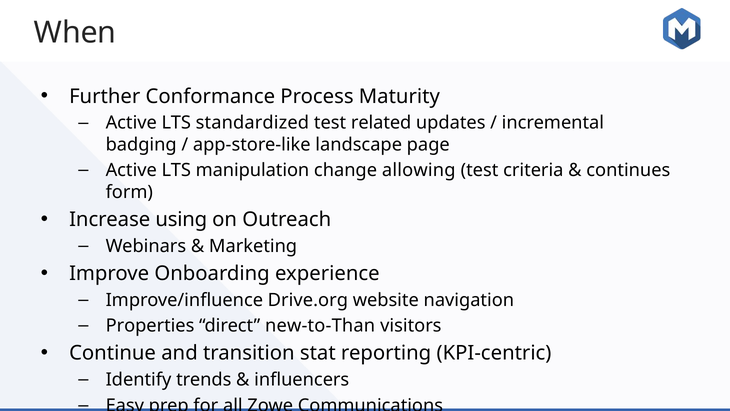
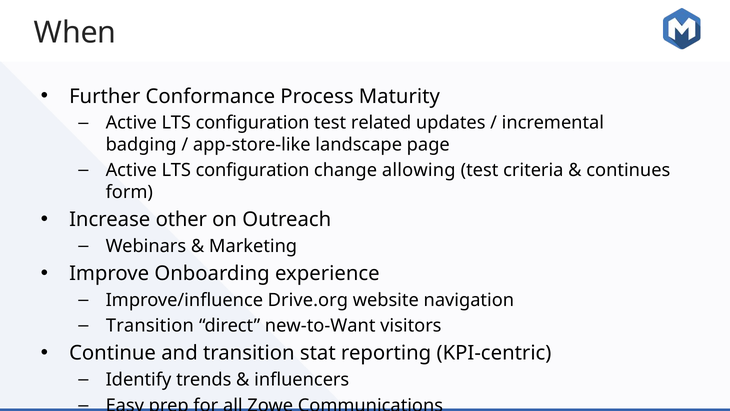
standardized: standardized -> configuration (253, 123)
manipulation: manipulation -> configuration (253, 170)
using: using -> other (181, 220)
Properties: Properties -> Transition (150, 326)
new-to-Than: new-to-Than -> new-to-Want (320, 326)
